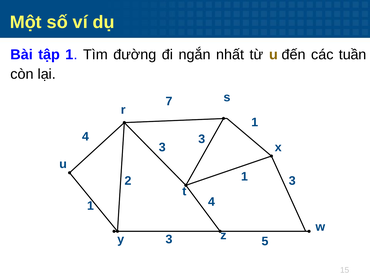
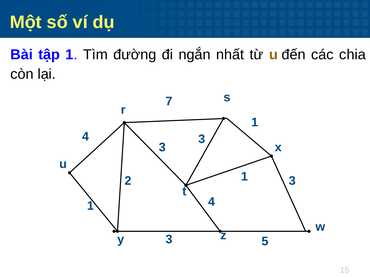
tuần: tuần -> chia (353, 55)
